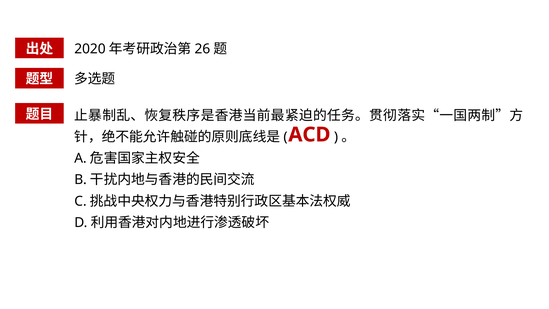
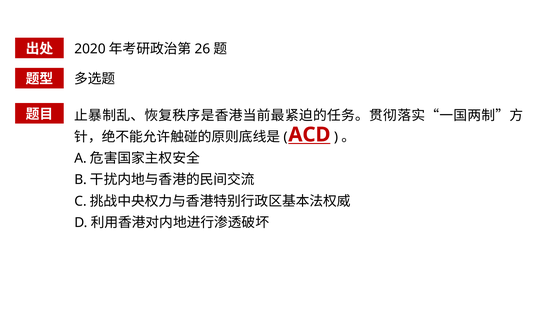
ACD underline: none -> present (309, 135)
